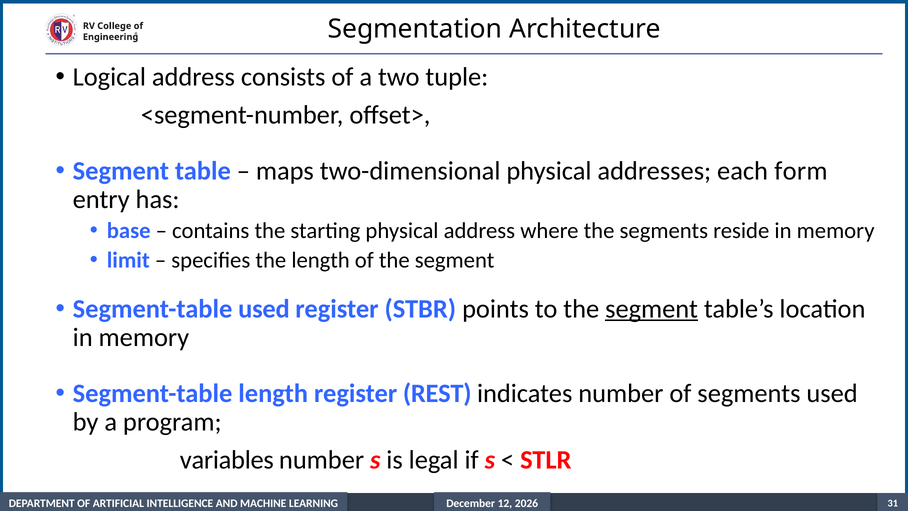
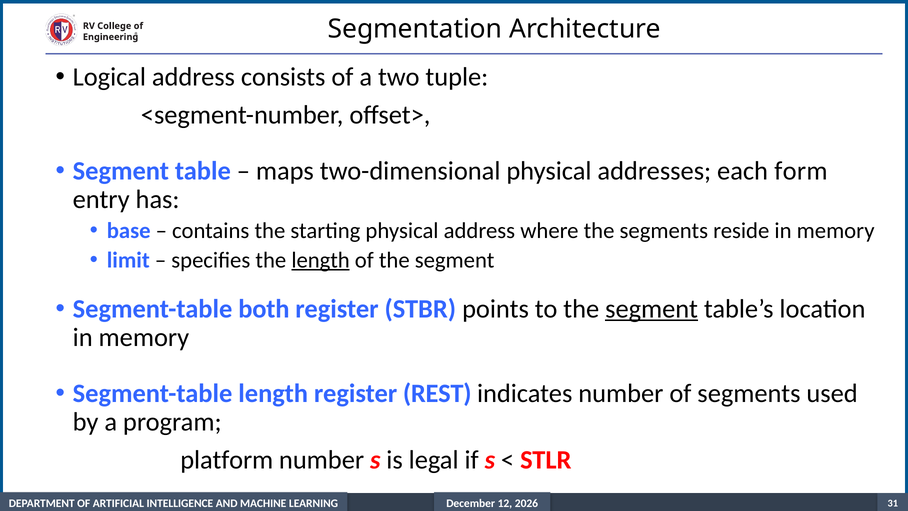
length underline: none -> present (321, 260)
Segment-table used: used -> both (264, 309)
variables: variables -> platform (227, 460)
